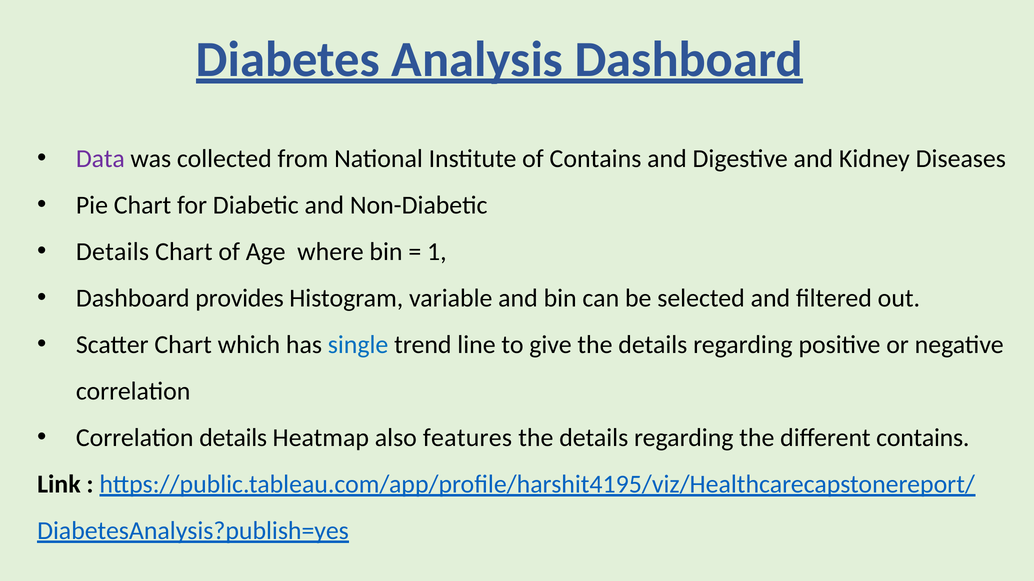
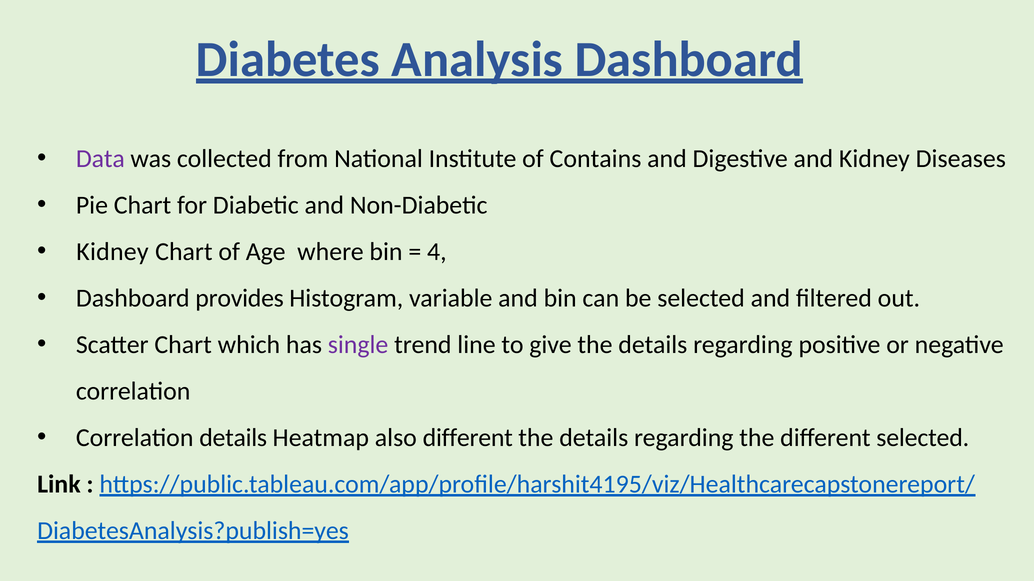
Details: Details -> Kidney (113, 252)
1: 1 -> 4 (437, 252)
single colour: blue -> purple (358, 345)
also features: features -> different (468, 438)
different contains: contains -> selected (923, 438)
